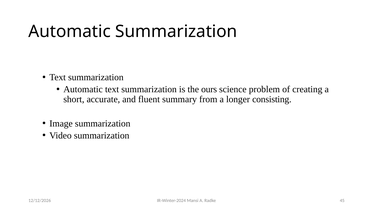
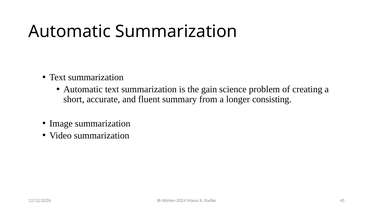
ours: ours -> gain (209, 89)
